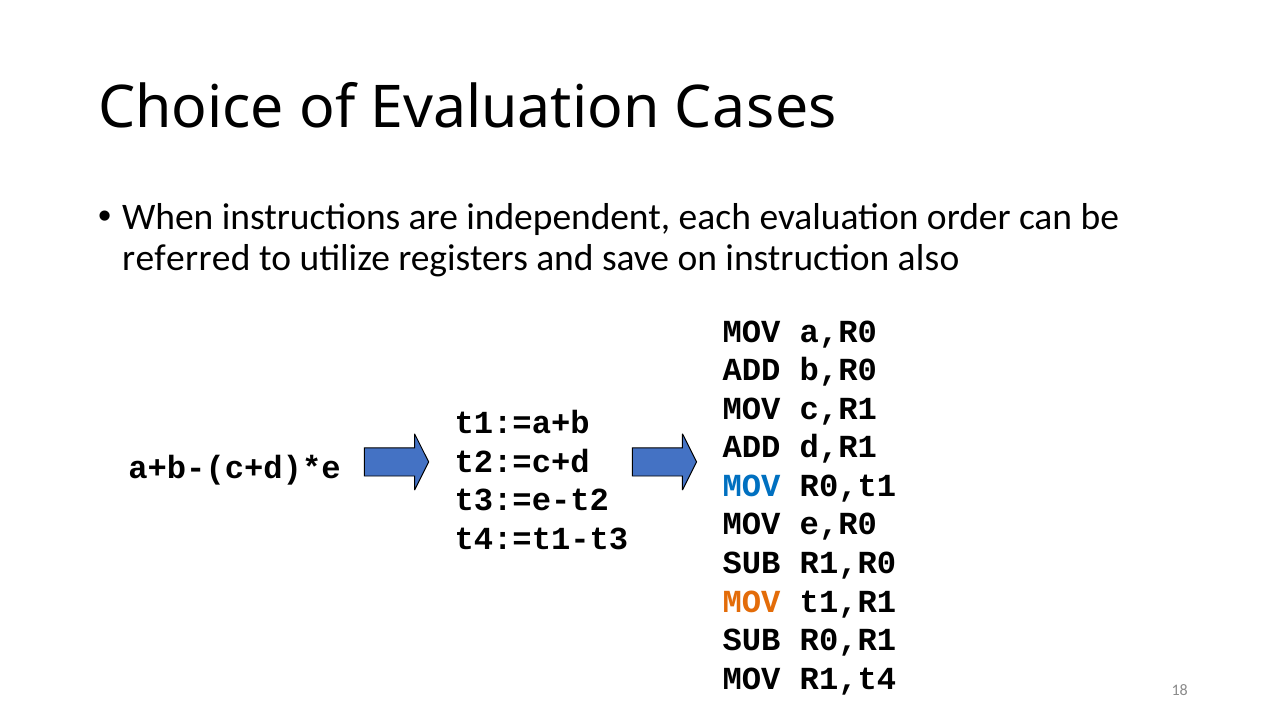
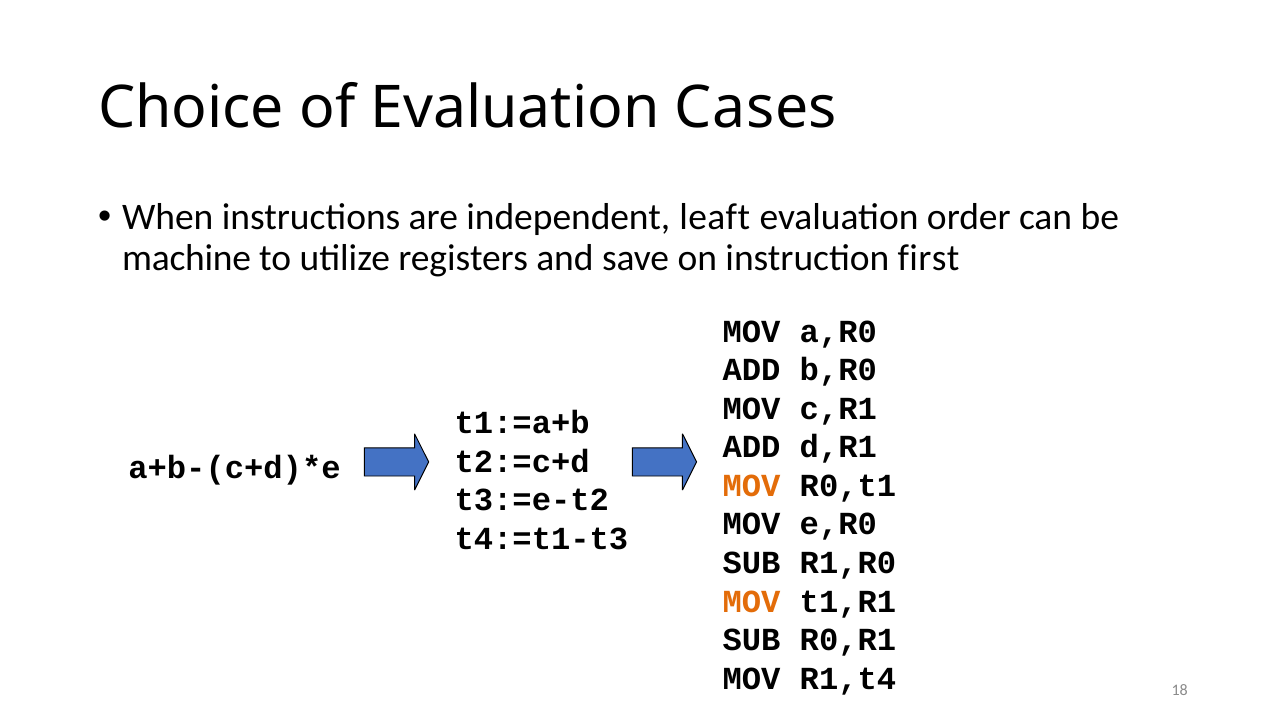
each: each -> leaft (715, 217)
referred: referred -> machine (187, 258)
also: also -> first (928, 258)
MOV colour: blue -> orange (751, 486)
